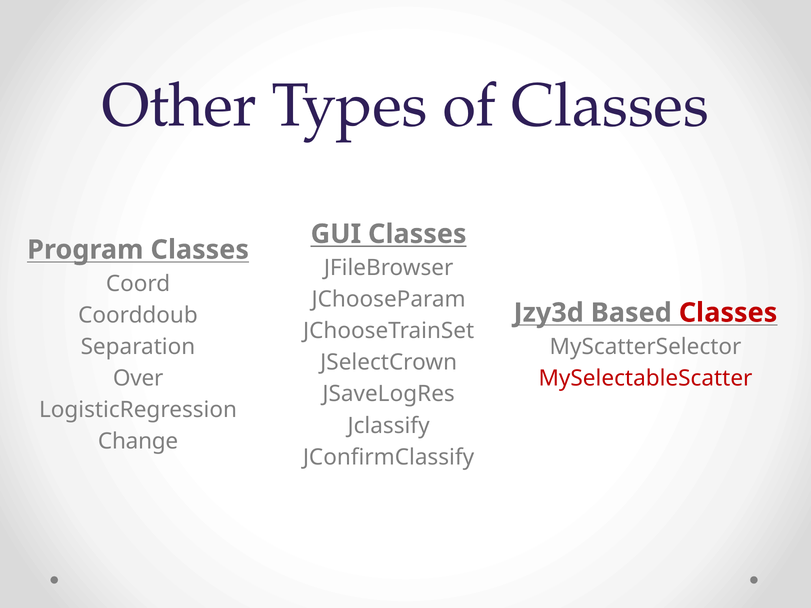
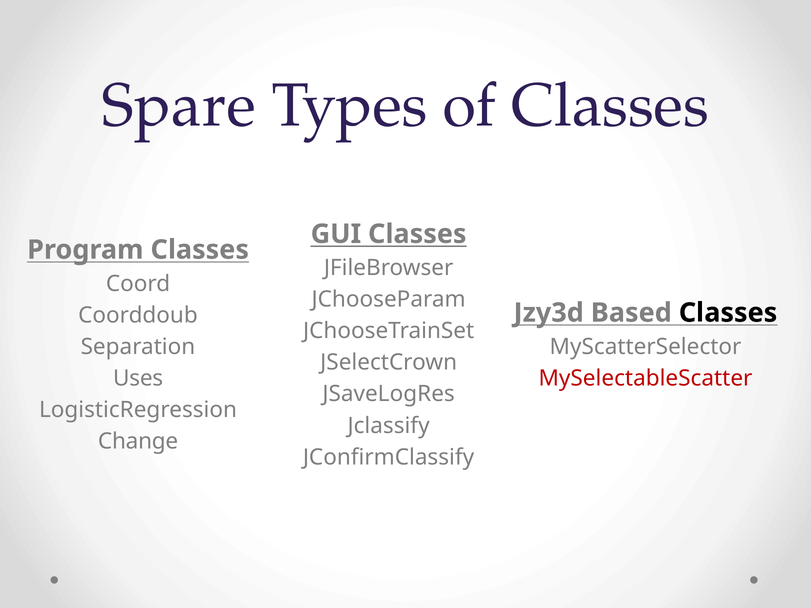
Other: Other -> Spare (179, 106)
Classes colour: red -> black (728, 313)
Over: Over -> Uses (138, 378)
